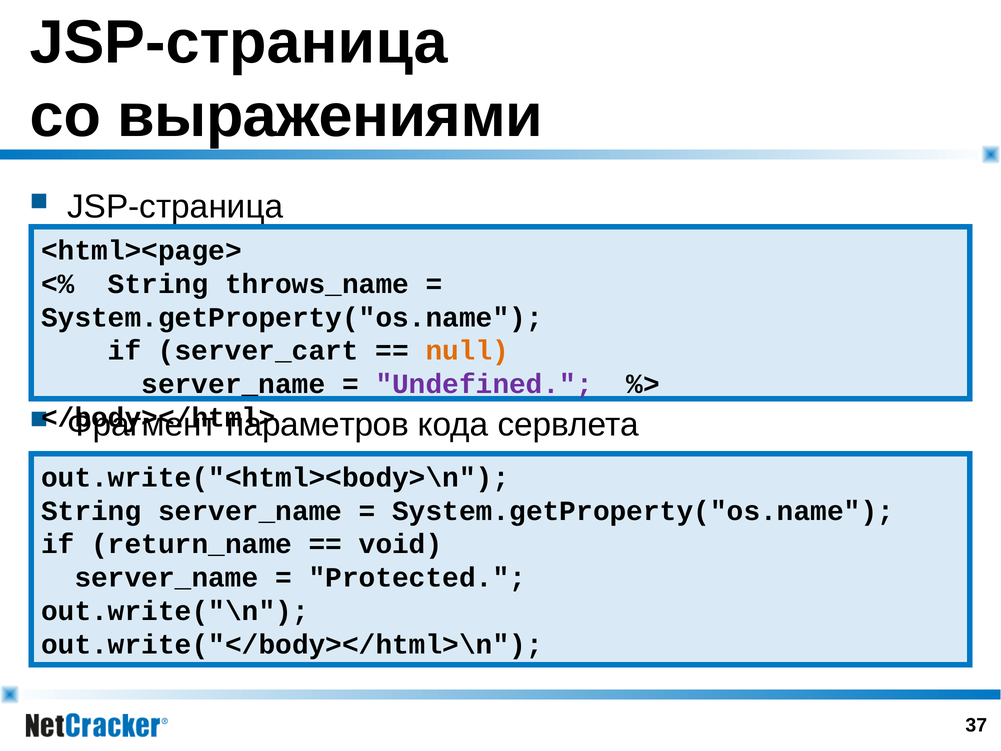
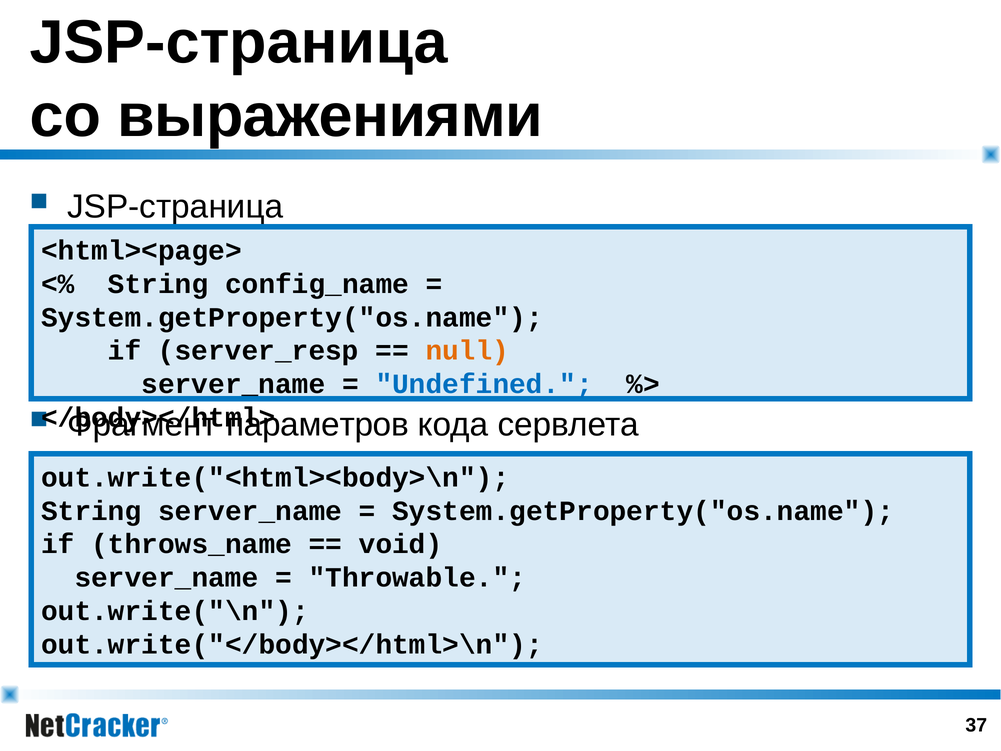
throws_name: throws_name -> config_name (317, 284)
server_cart: server_cart -> server_resp (258, 351)
Undefined colour: purple -> blue (484, 384)
return_name: return_name -> throws_name (192, 544)
Protected: Protected -> Throwable (417, 577)
